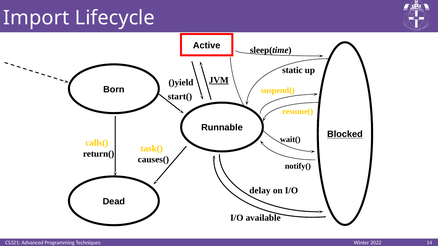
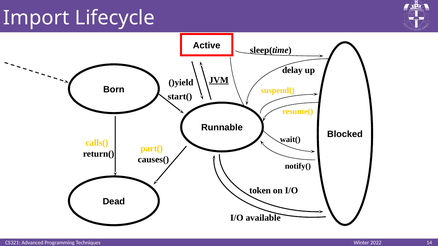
static: static -> delay (292, 70)
Blocked underline: present -> none (345, 134)
task(: task( -> part( (152, 149)
delay: delay -> token (260, 191)
